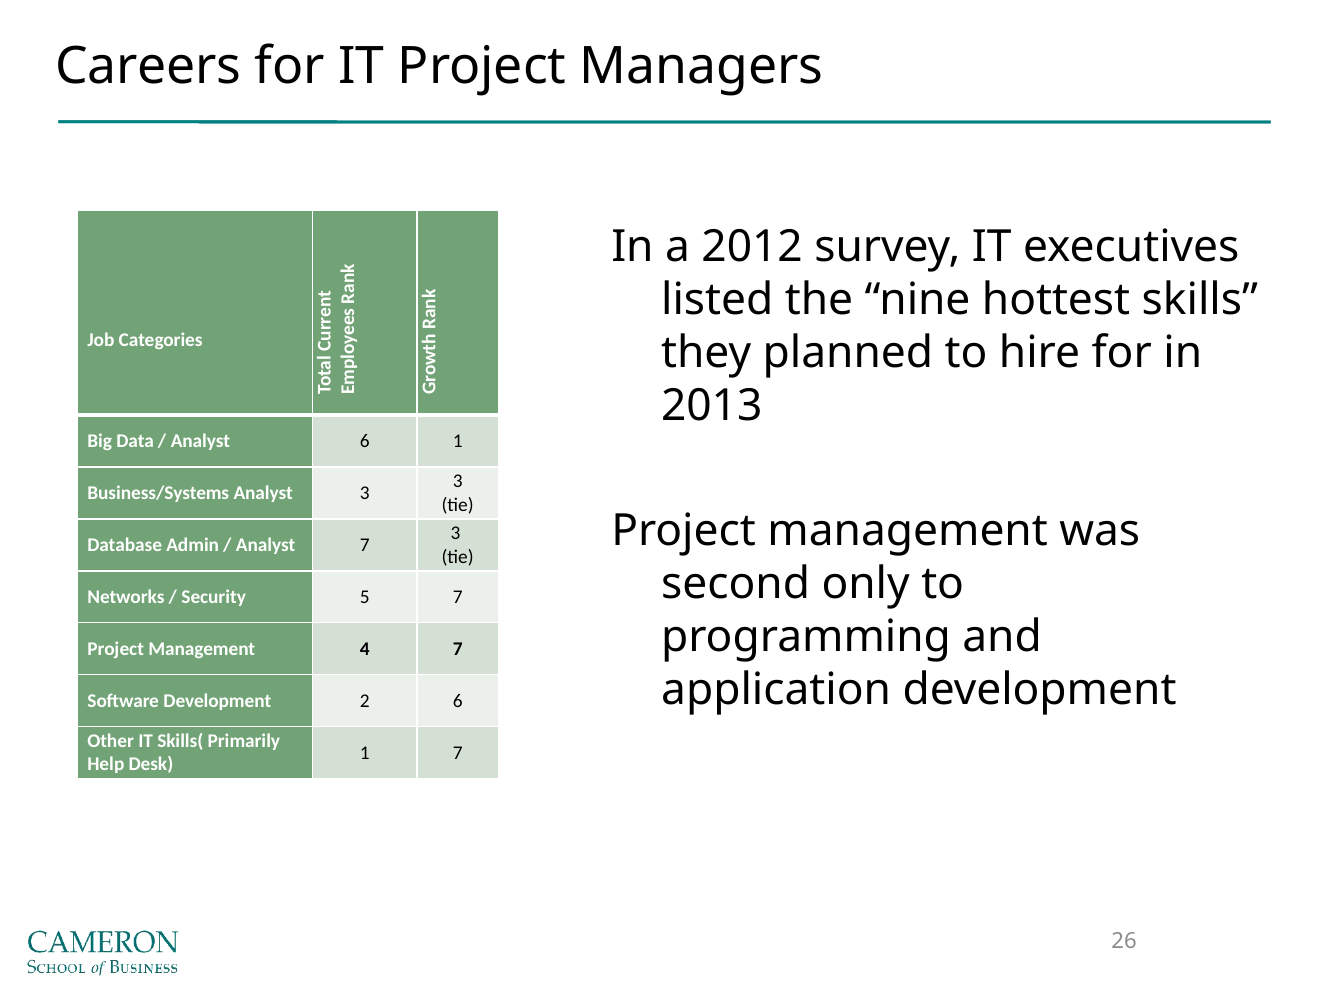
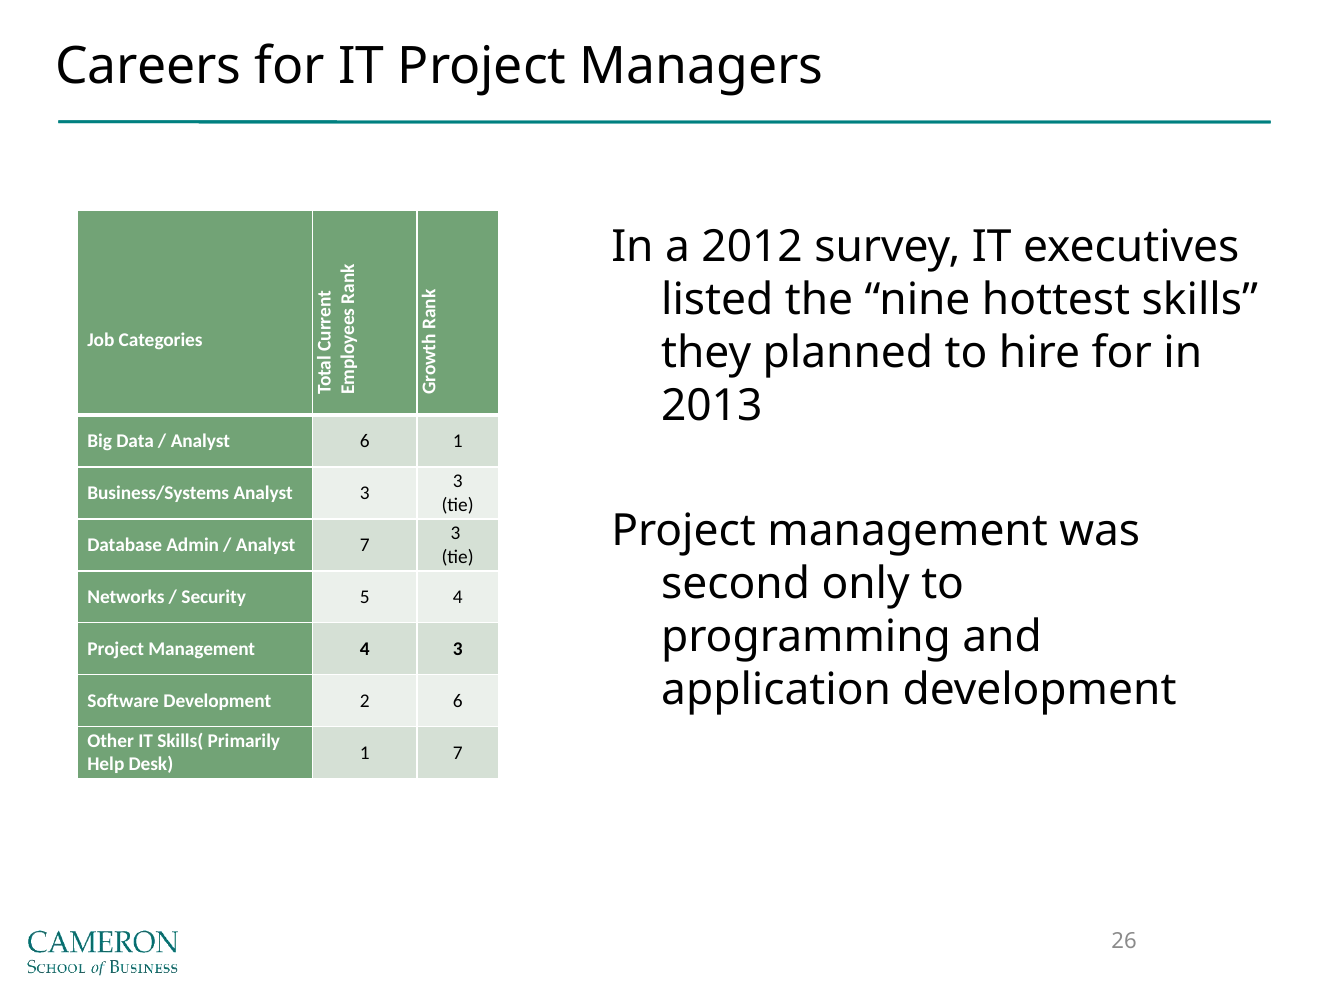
5 7: 7 -> 4 (458, 597)
4 7: 7 -> 3 (458, 649)
